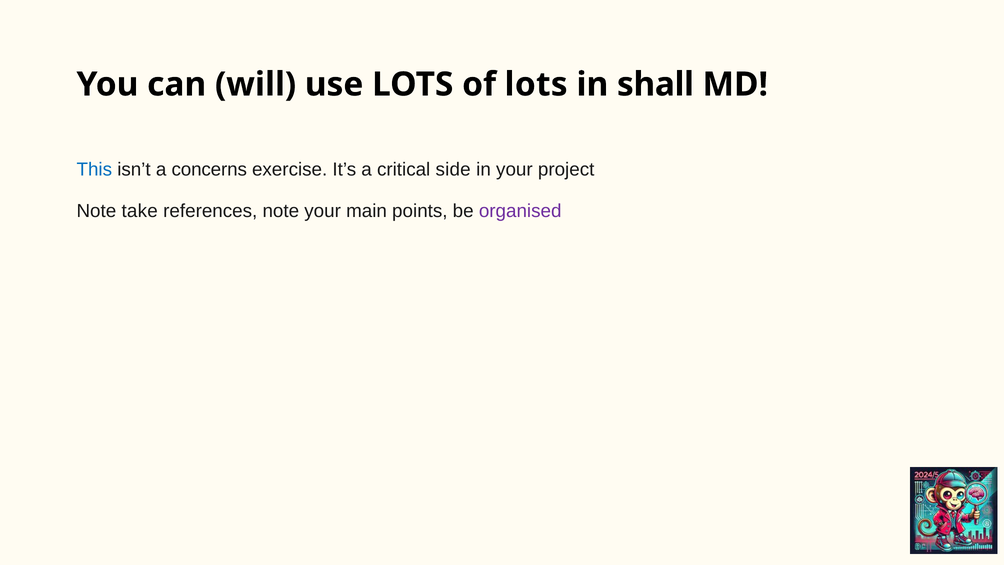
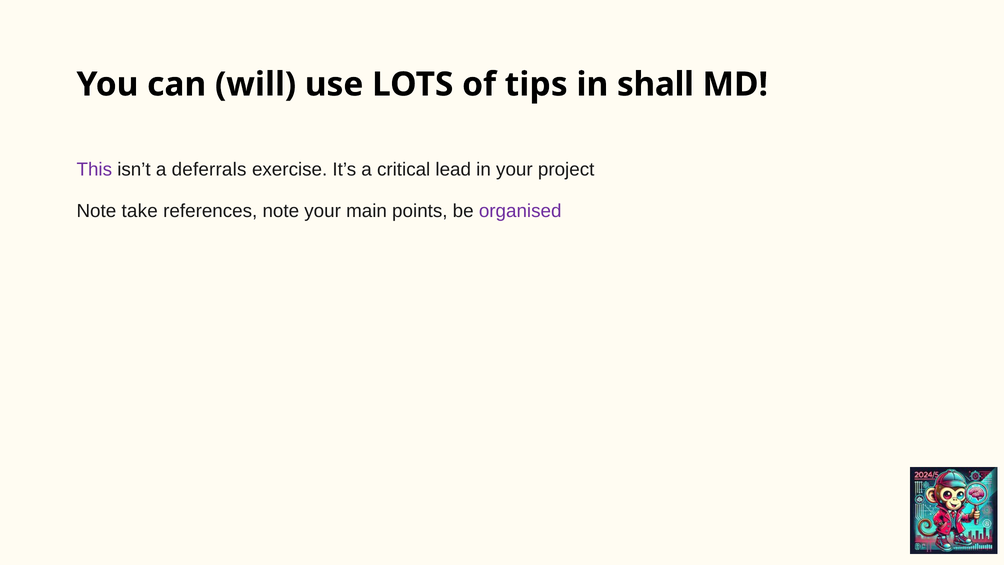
of lots: lots -> tips (536, 84)
This colour: blue -> purple (94, 169)
concerns: concerns -> deferrals (209, 169)
side: side -> lead (453, 169)
